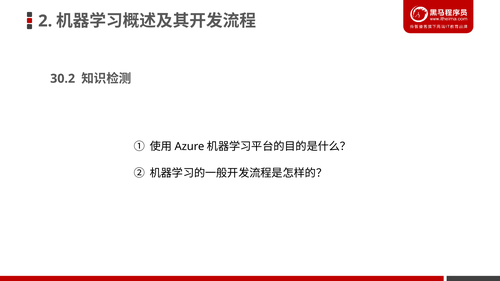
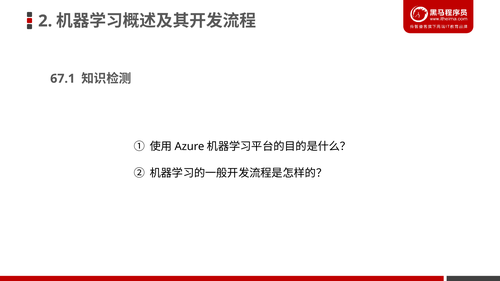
30.2: 30.2 -> 67.1 (63, 79)
